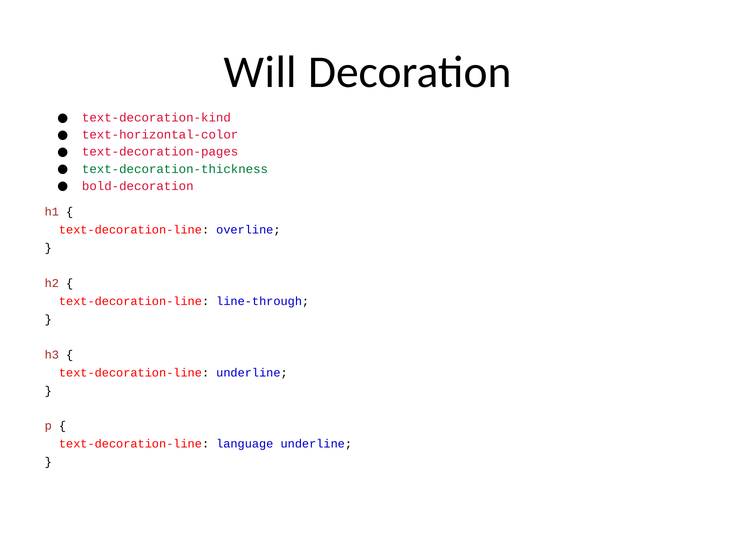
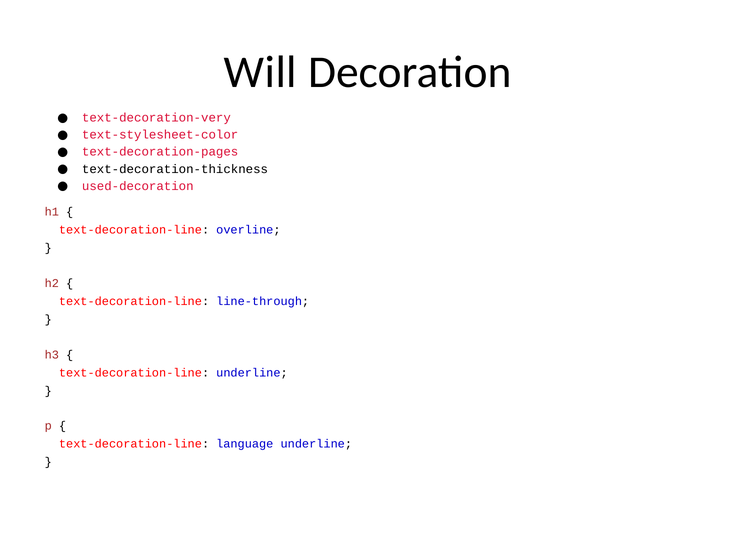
text-decoration-kind: text-decoration-kind -> text-decoration-very (156, 118)
text-horizontal-color: text-horizontal-color -> text-stylesheet-color (160, 135)
text-decoration-thickness colour: green -> black (175, 169)
bold-decoration: bold-decoration -> used-decoration (138, 186)
